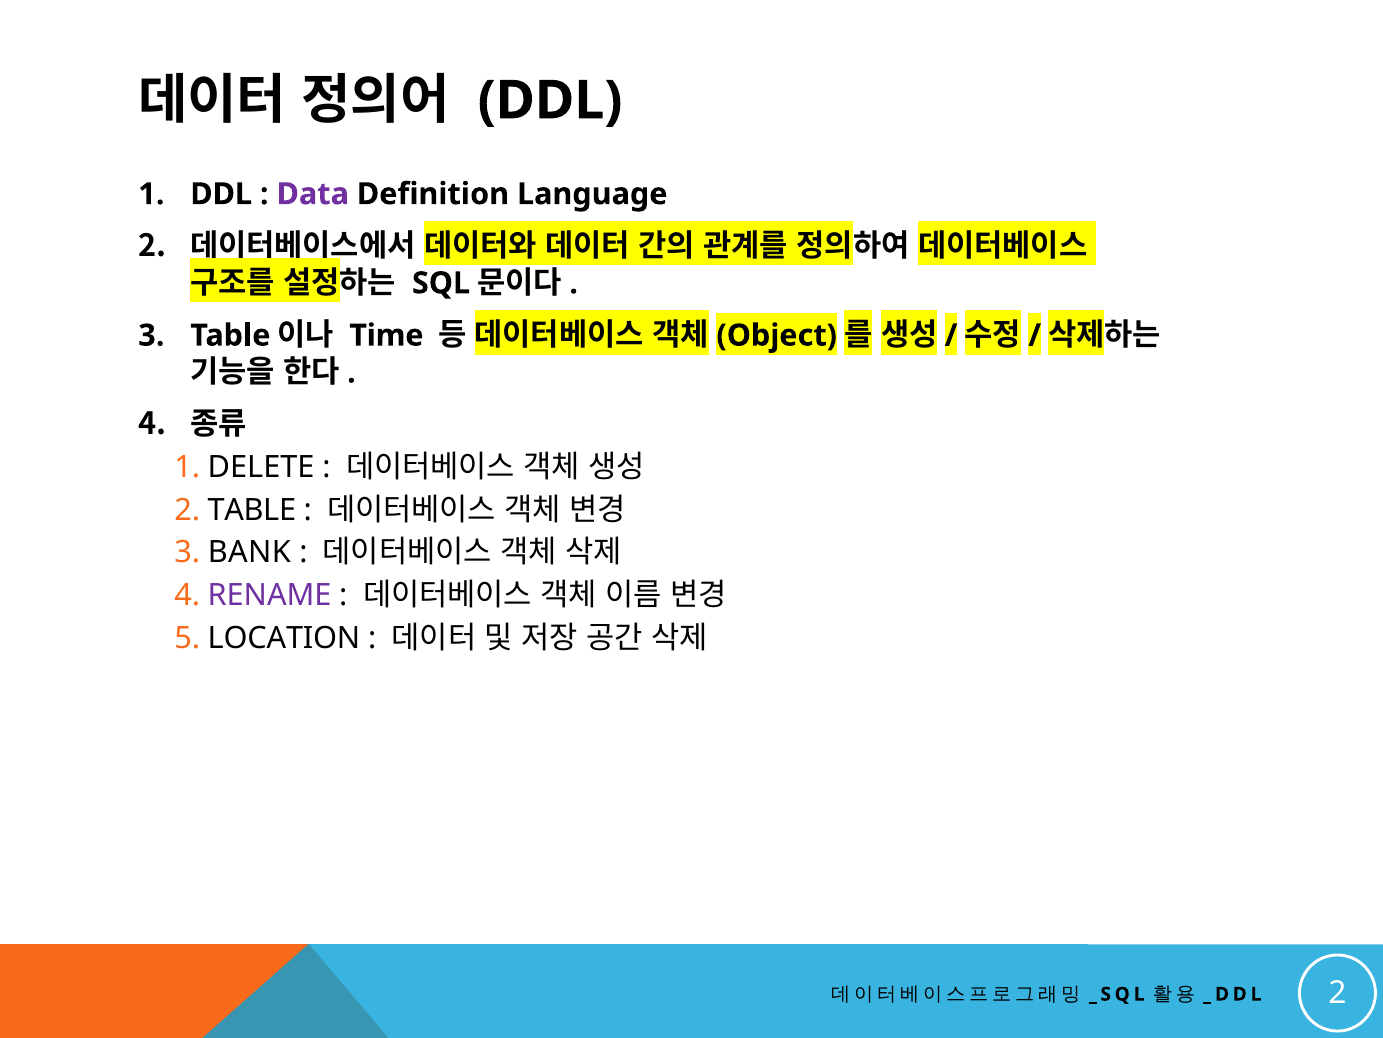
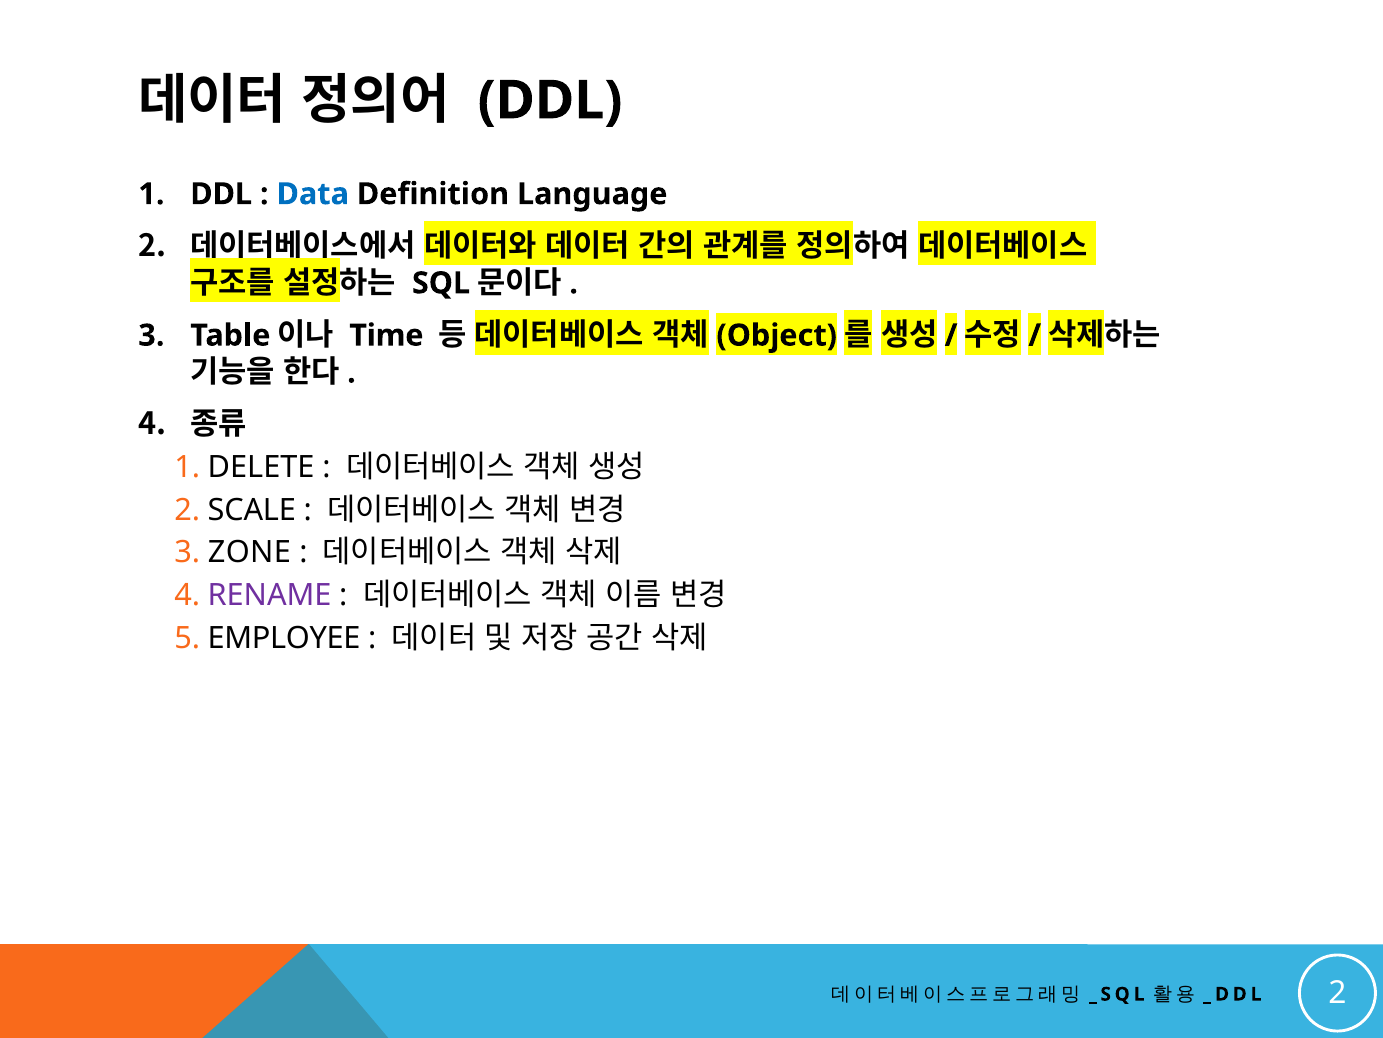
Data colour: purple -> blue (313, 194)
2 TABLE: TABLE -> SCALE (252, 510)
BANK: BANK -> ZONE (249, 552)
LOCATION: LOCATION -> EMPLOYEE (284, 637)
